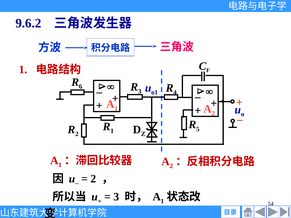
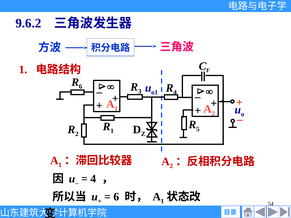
2: 2 -> 4 (93, 179)
3: 3 -> 6 (116, 197)
